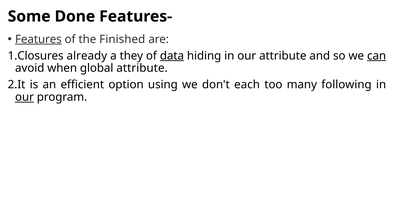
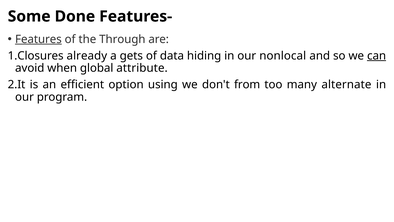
Finished: Finished -> Through (122, 39)
they: they -> gets (131, 56)
data underline: present -> none (172, 56)
our attribute: attribute -> nonlocal (283, 56)
each: each -> from (247, 85)
following: following -> alternate (346, 85)
our underline: present -> none (25, 97)
